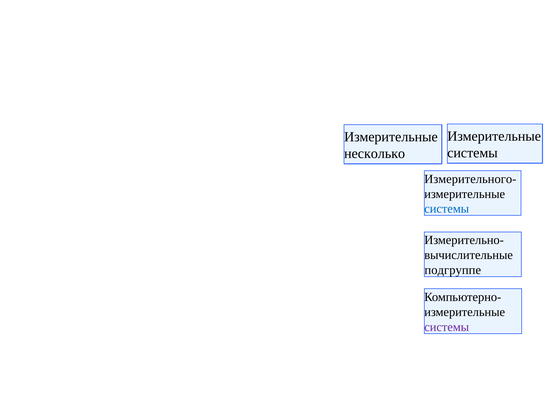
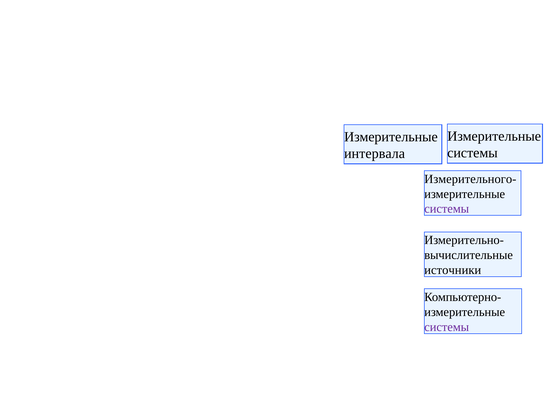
несколько: несколько -> интервала (375, 154)
системы colour: blue -> purple (447, 209)
подгруппе: подгруппе -> источники (453, 270)
